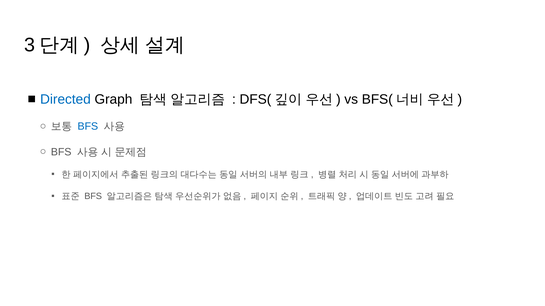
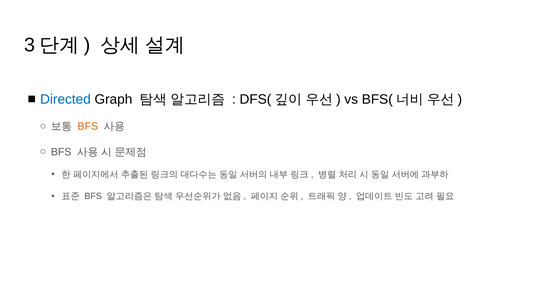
BFS colour: blue -> orange (88, 127)
